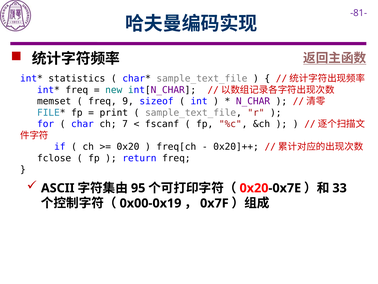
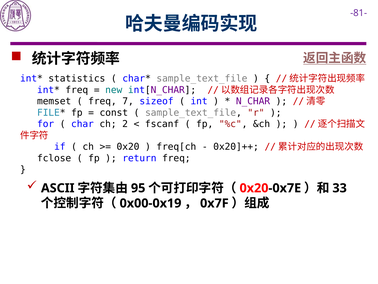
9: 9 -> 7 (128, 101)
print: print -> const (114, 112)
7: 7 -> 2 (125, 124)
